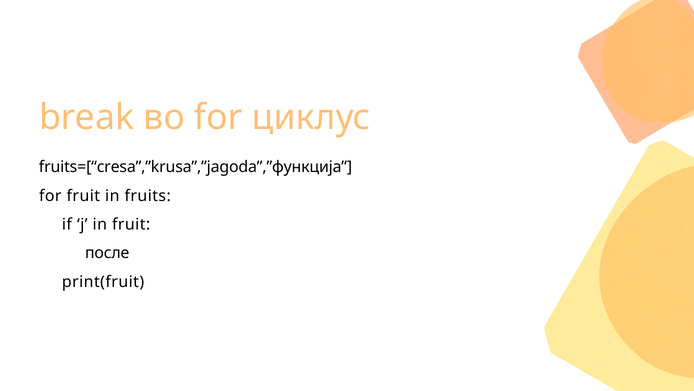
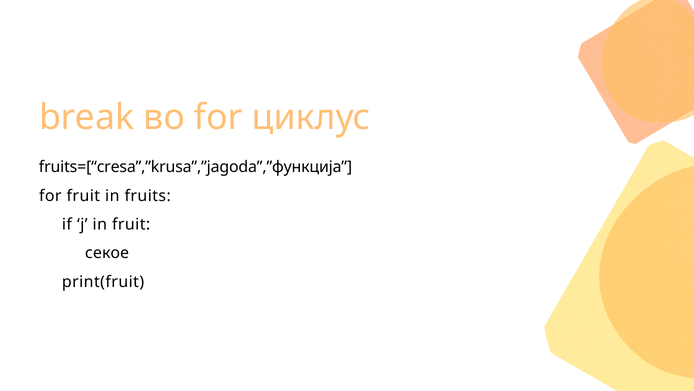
после: после -> секое (107, 253)
